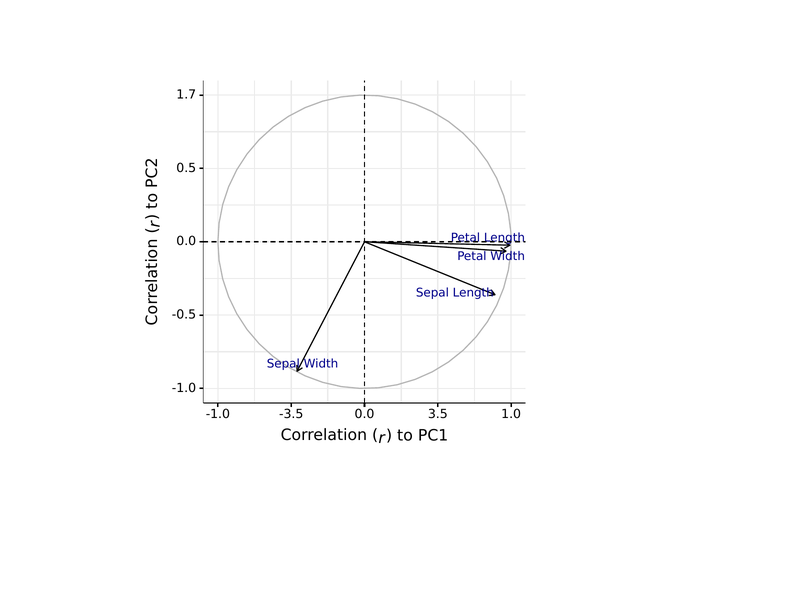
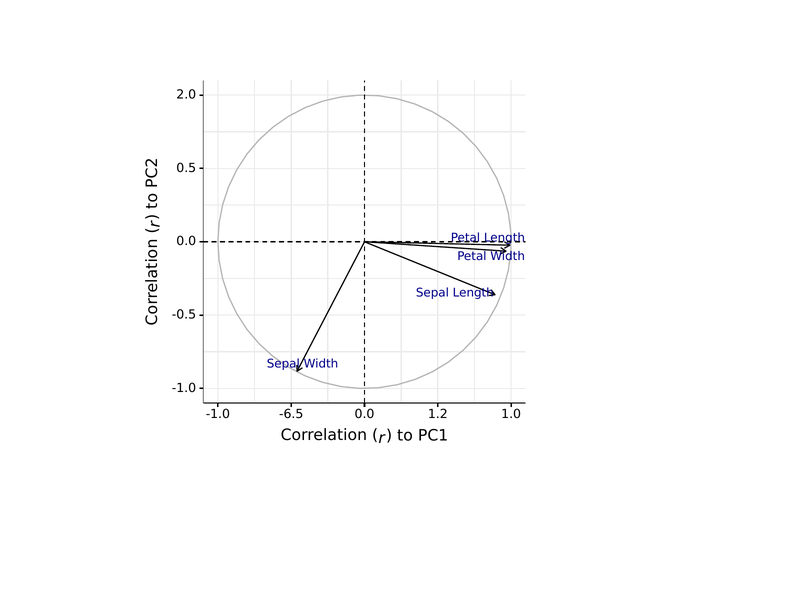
1.7: 1.7 -> 2.0 (186, 95)
-3.5: -3.5 -> -6.5 (291, 414)
3.5: 3.5 -> 1.2 (438, 414)
